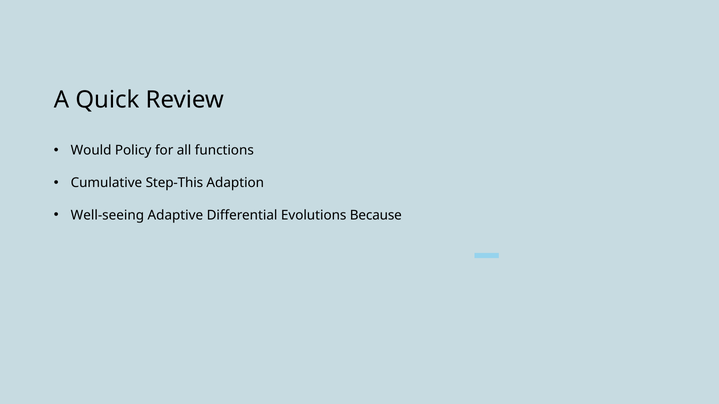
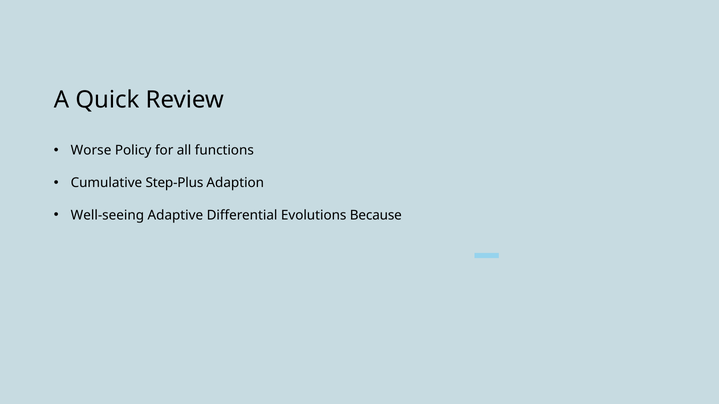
Would: Would -> Worse (91, 151)
Step-This: Step-This -> Step-Plus (174, 183)
